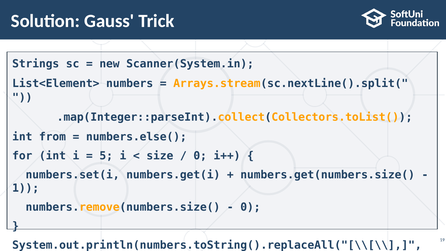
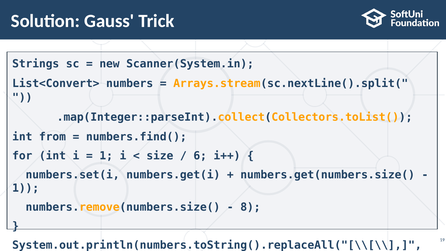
List<Element>: List<Element> -> List<Convert> (56, 84)
numbers.else(: numbers.else( -> numbers.find( (136, 137)
5: 5 -> 1 (106, 156)
0: 0 -> 6 (200, 156)
0: 0 -> 8 (250, 207)
